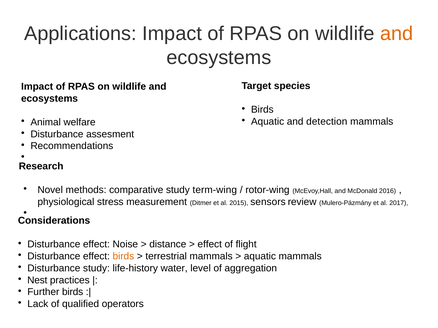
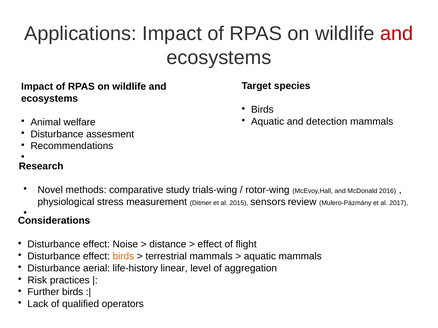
and colour: orange -> red (397, 34)
term-wing: term-wing -> trials-wing (215, 190)
Disturbance study: study -> aerial (97, 269)
water: water -> linear (174, 269)
Nest: Nest -> Risk (37, 280)
